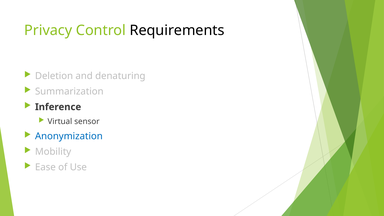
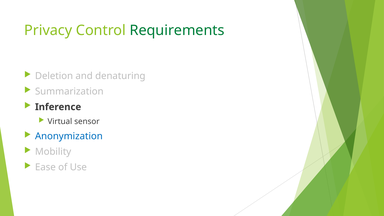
Requirements colour: black -> green (177, 30)
